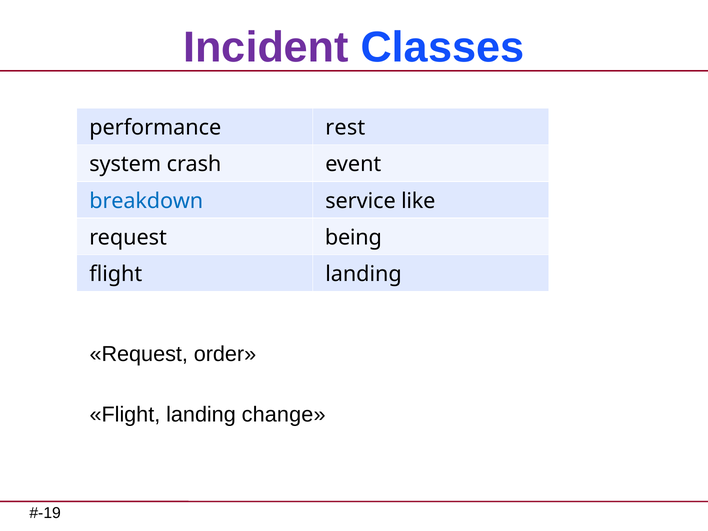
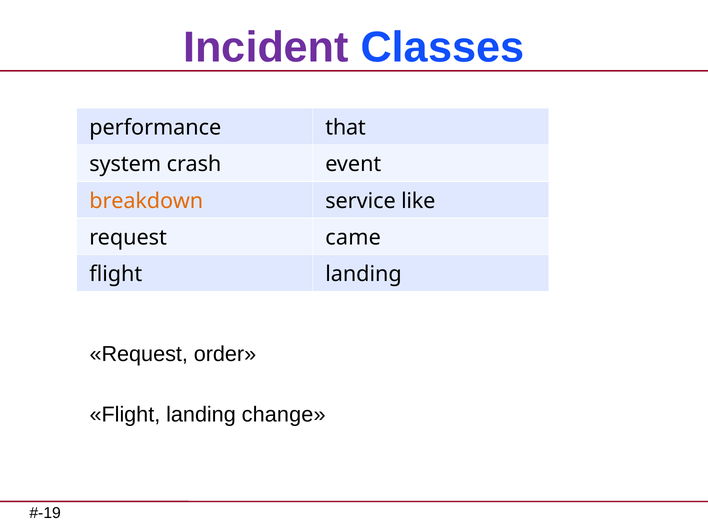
rest: rest -> that (346, 128)
breakdown colour: blue -> orange (146, 201)
being: being -> came (353, 238)
